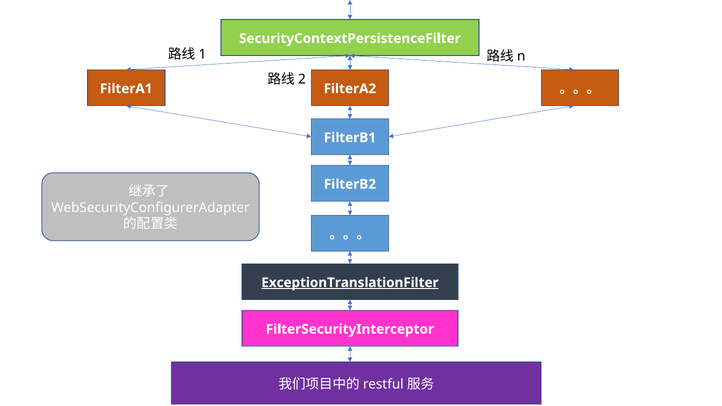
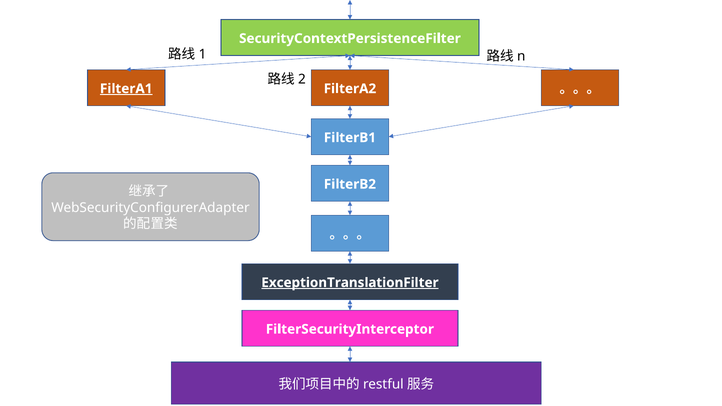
FilterA1 underline: none -> present (126, 89)
